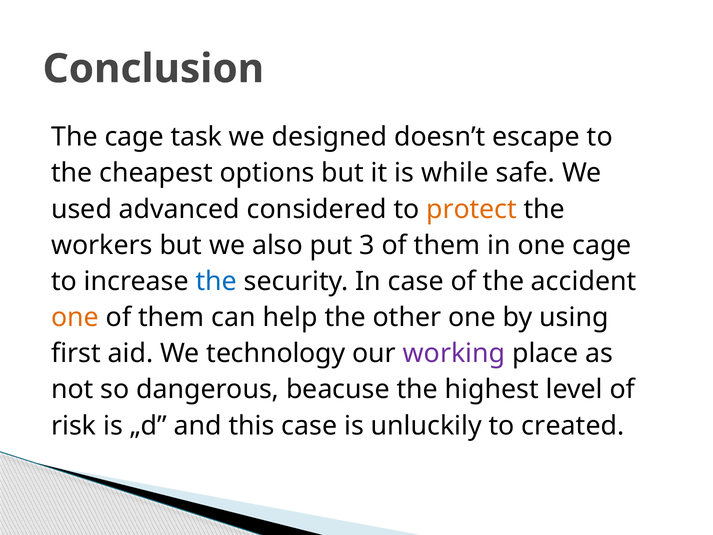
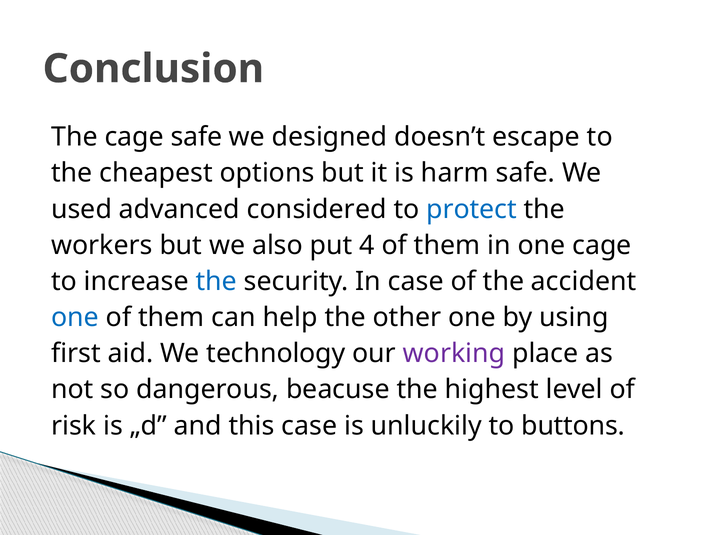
cage task: task -> safe (196, 137)
while: while -> harm (455, 173)
protect colour: orange -> blue (472, 209)
3: 3 -> 4 (367, 245)
one colour: orange -> blue (75, 317)
created: created -> buttons (573, 426)
